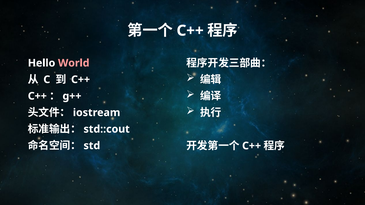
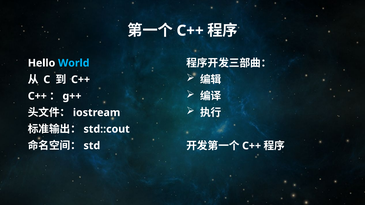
World colour: pink -> light blue (74, 63)
